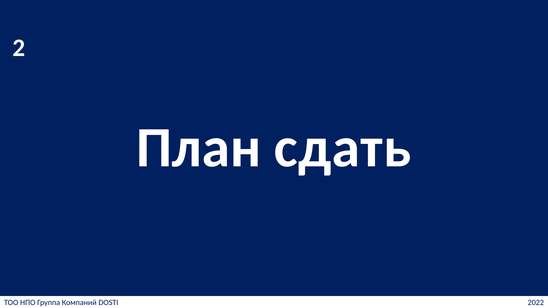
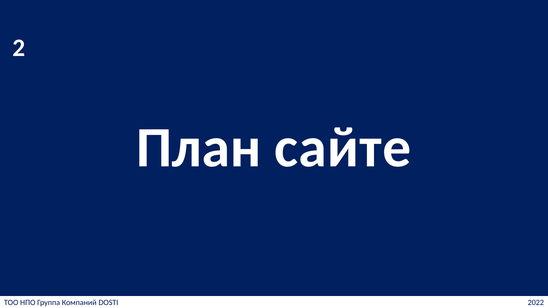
сдать: сдать -> сайте (343, 148)
